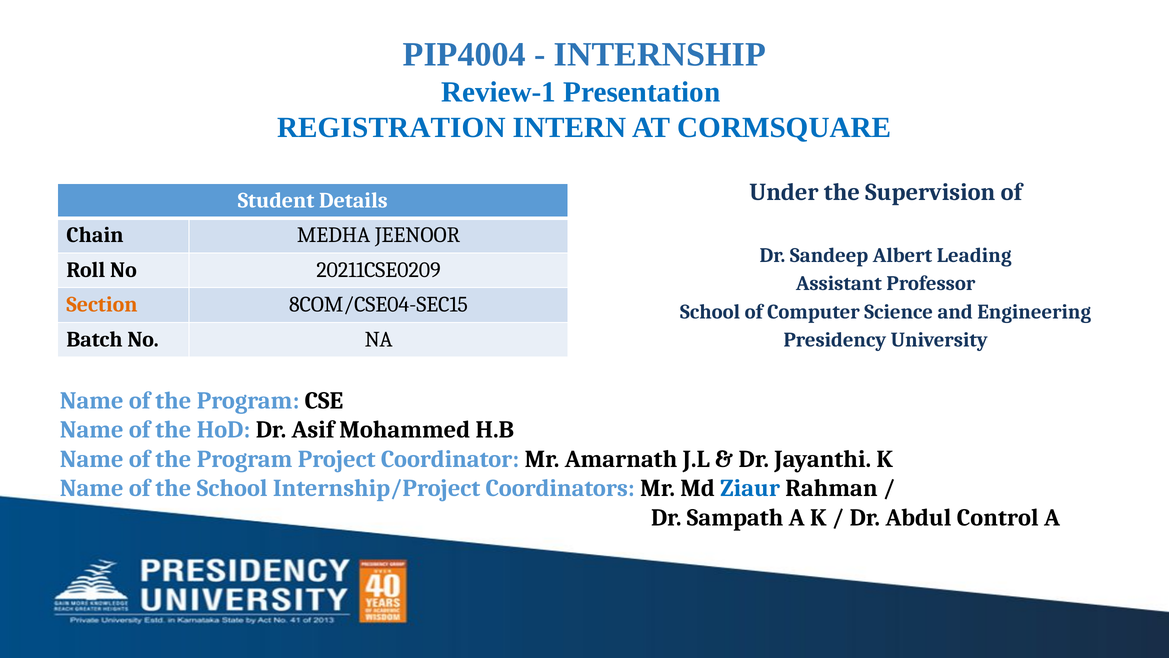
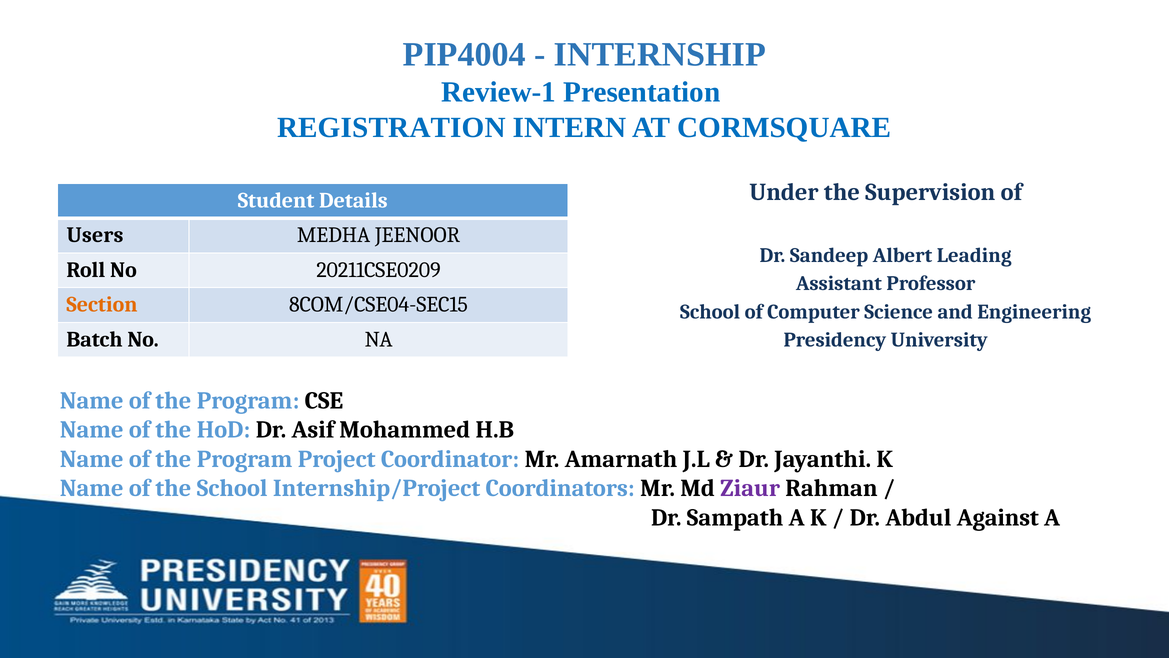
Chain: Chain -> Users (95, 235)
Ziaur colour: blue -> purple (750, 488)
Control: Control -> Against (998, 517)
